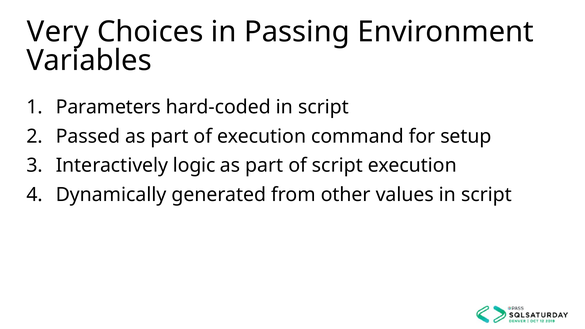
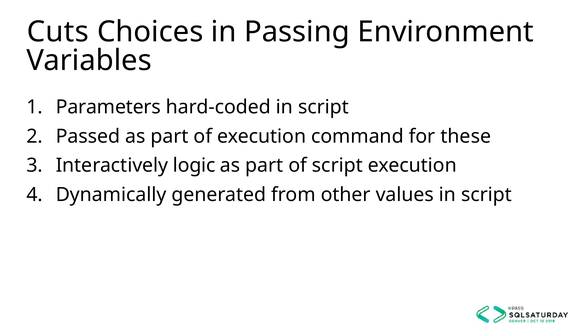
Very: Very -> Cuts (58, 32)
setup: setup -> these (466, 136)
